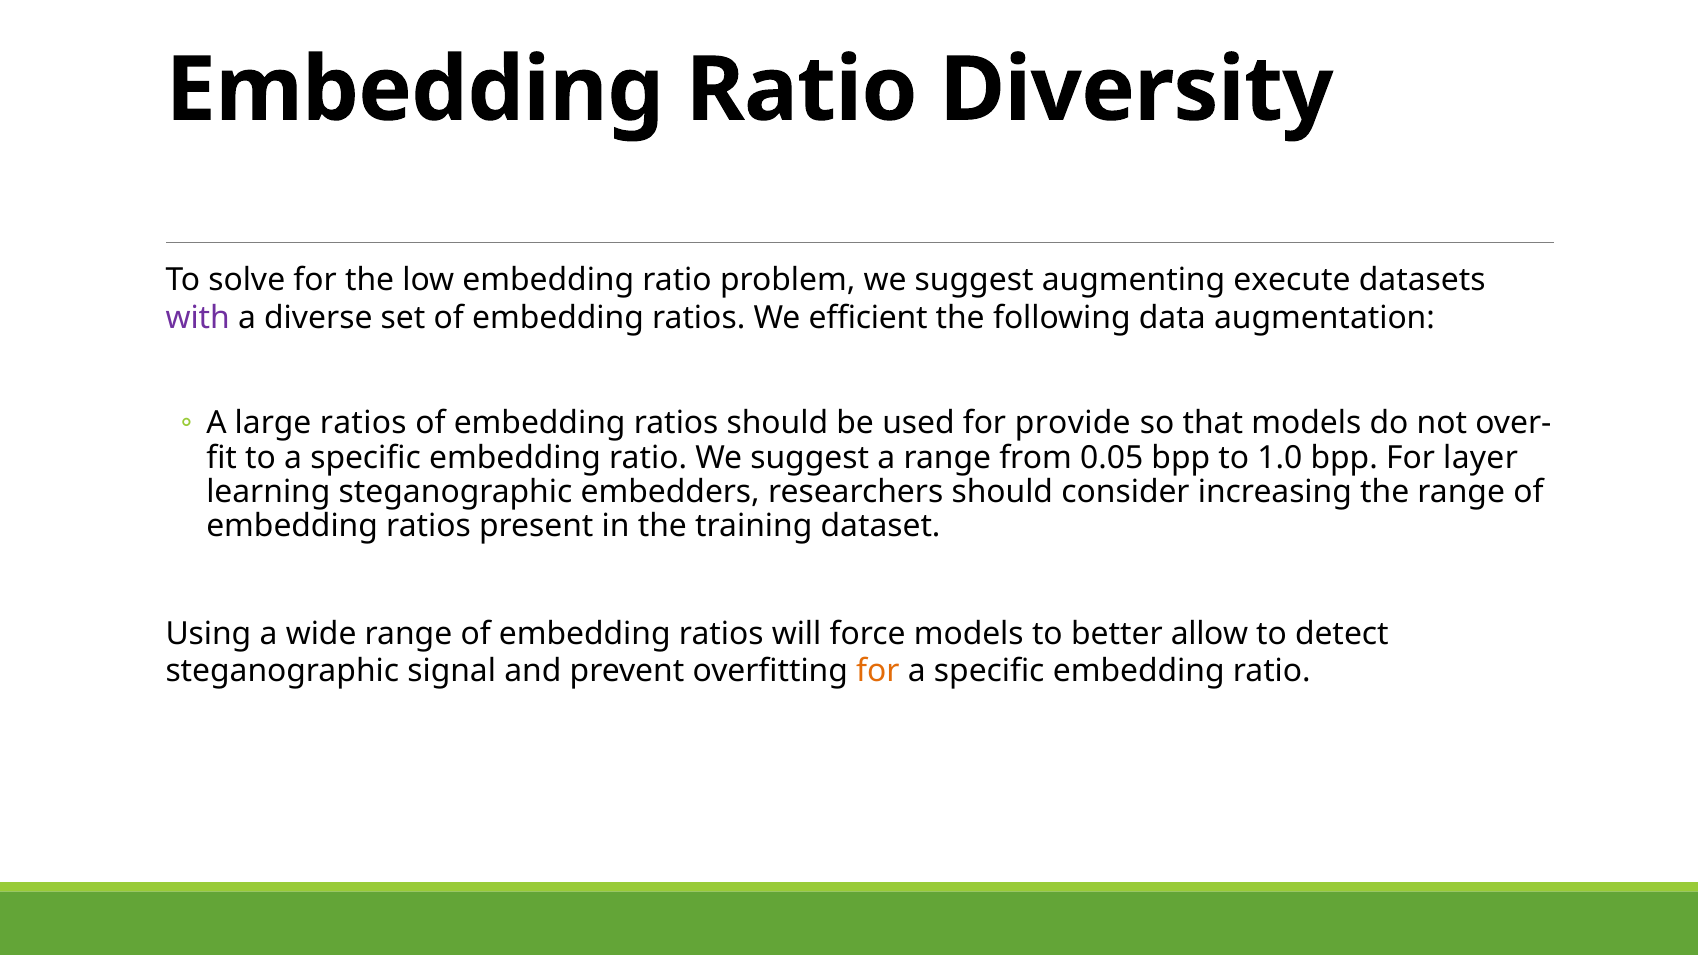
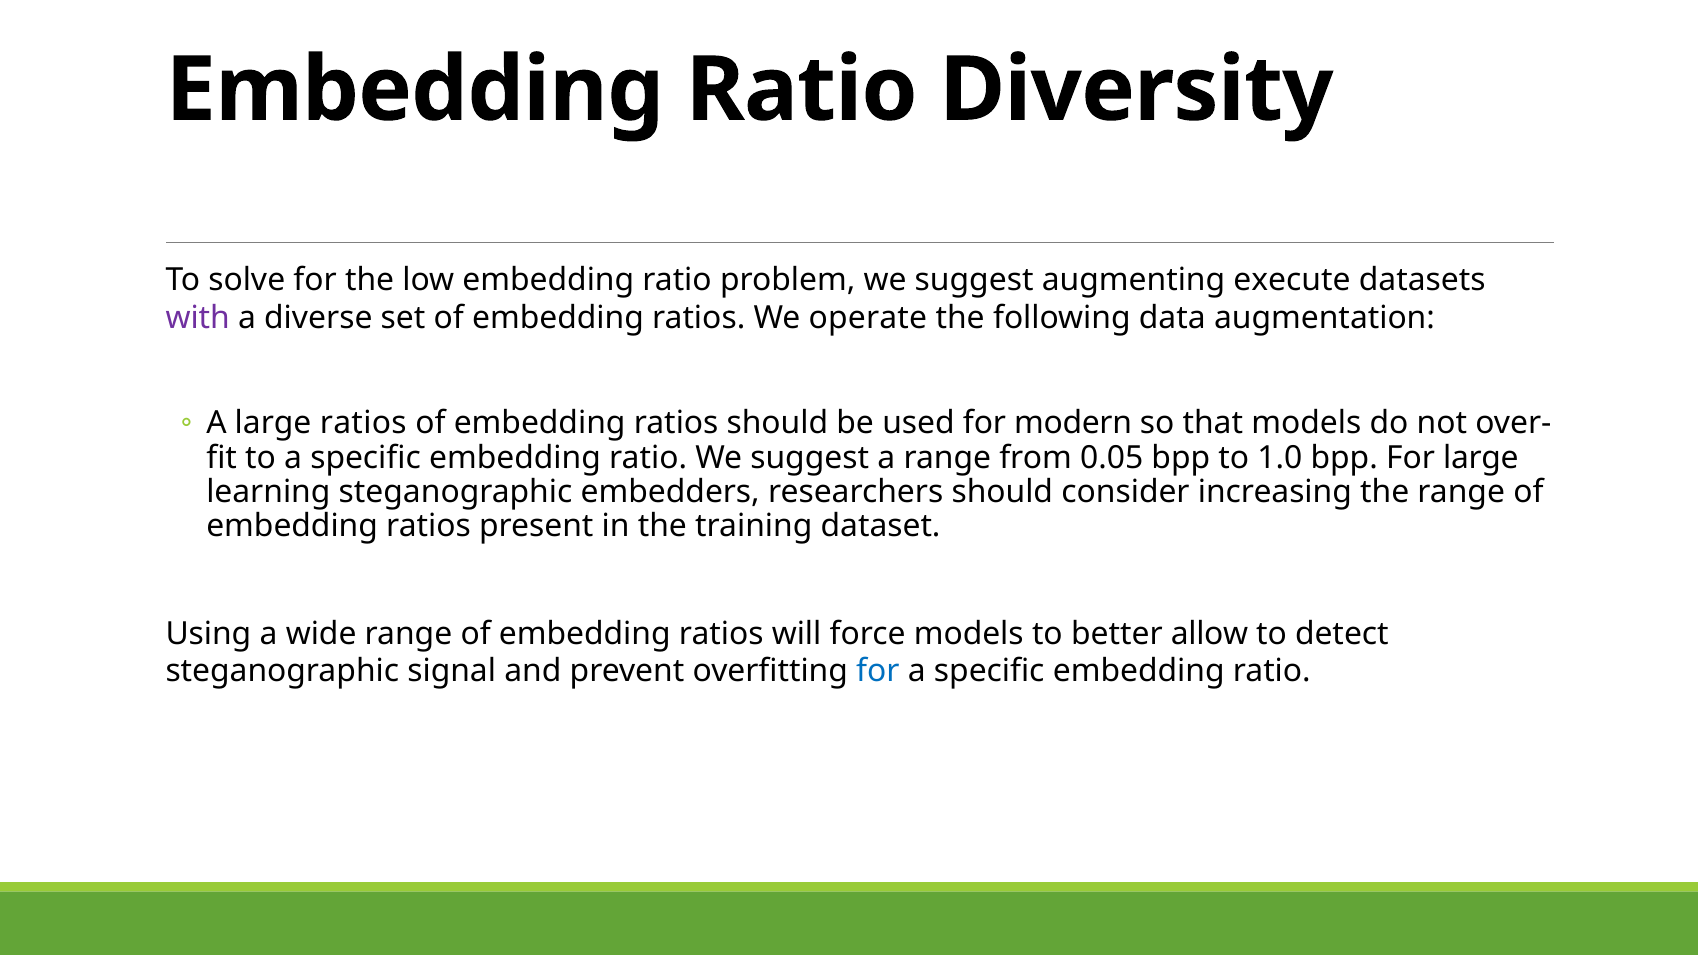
efficient: efficient -> operate (868, 318)
provide: provide -> modern (1073, 423)
For layer: layer -> large (1481, 458)
for colour: orange -> blue (878, 672)
